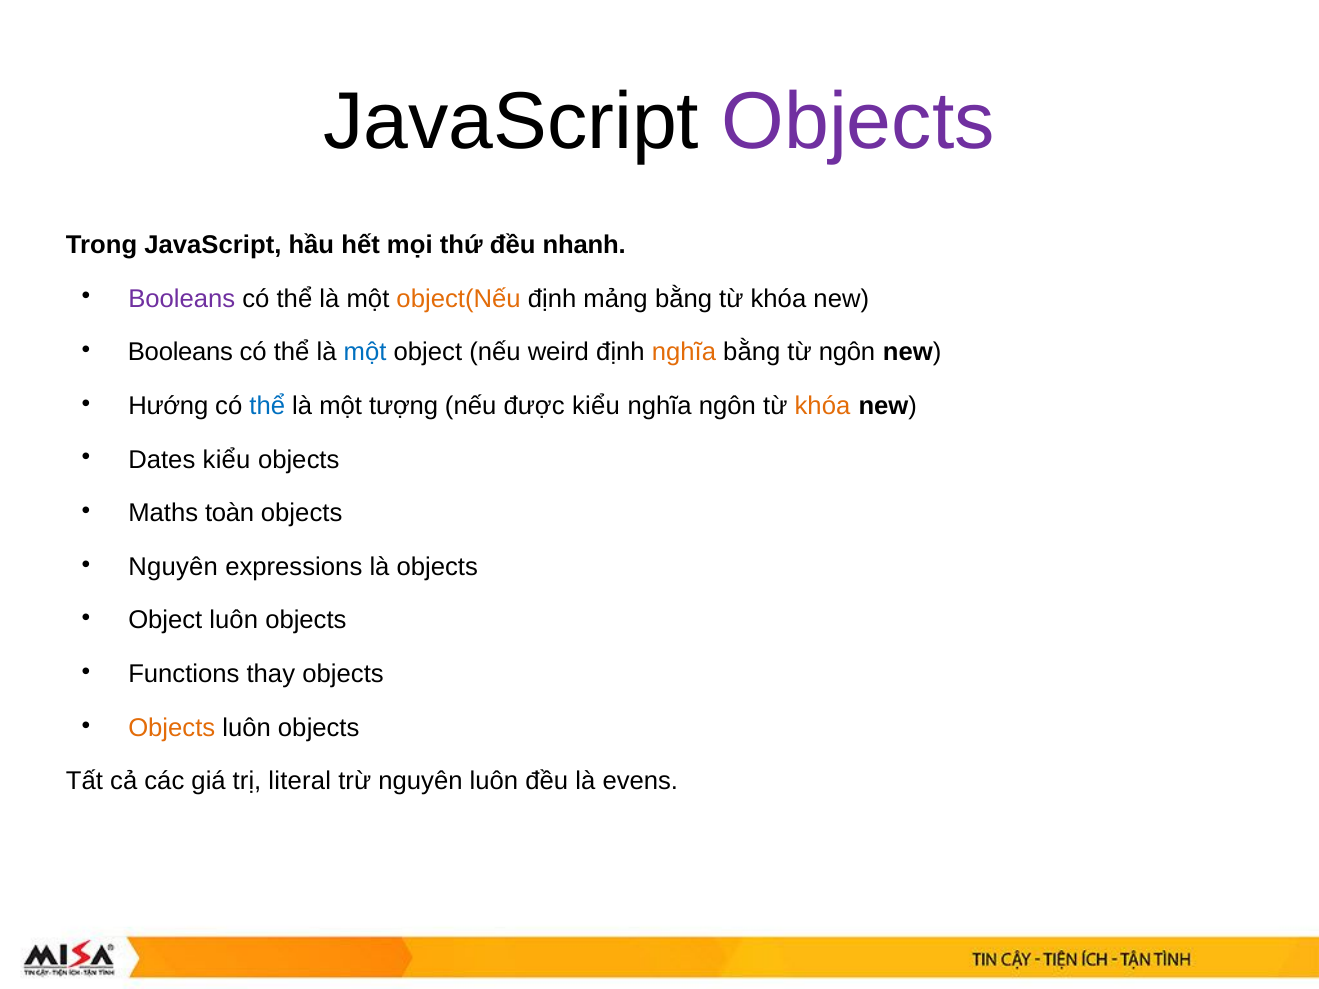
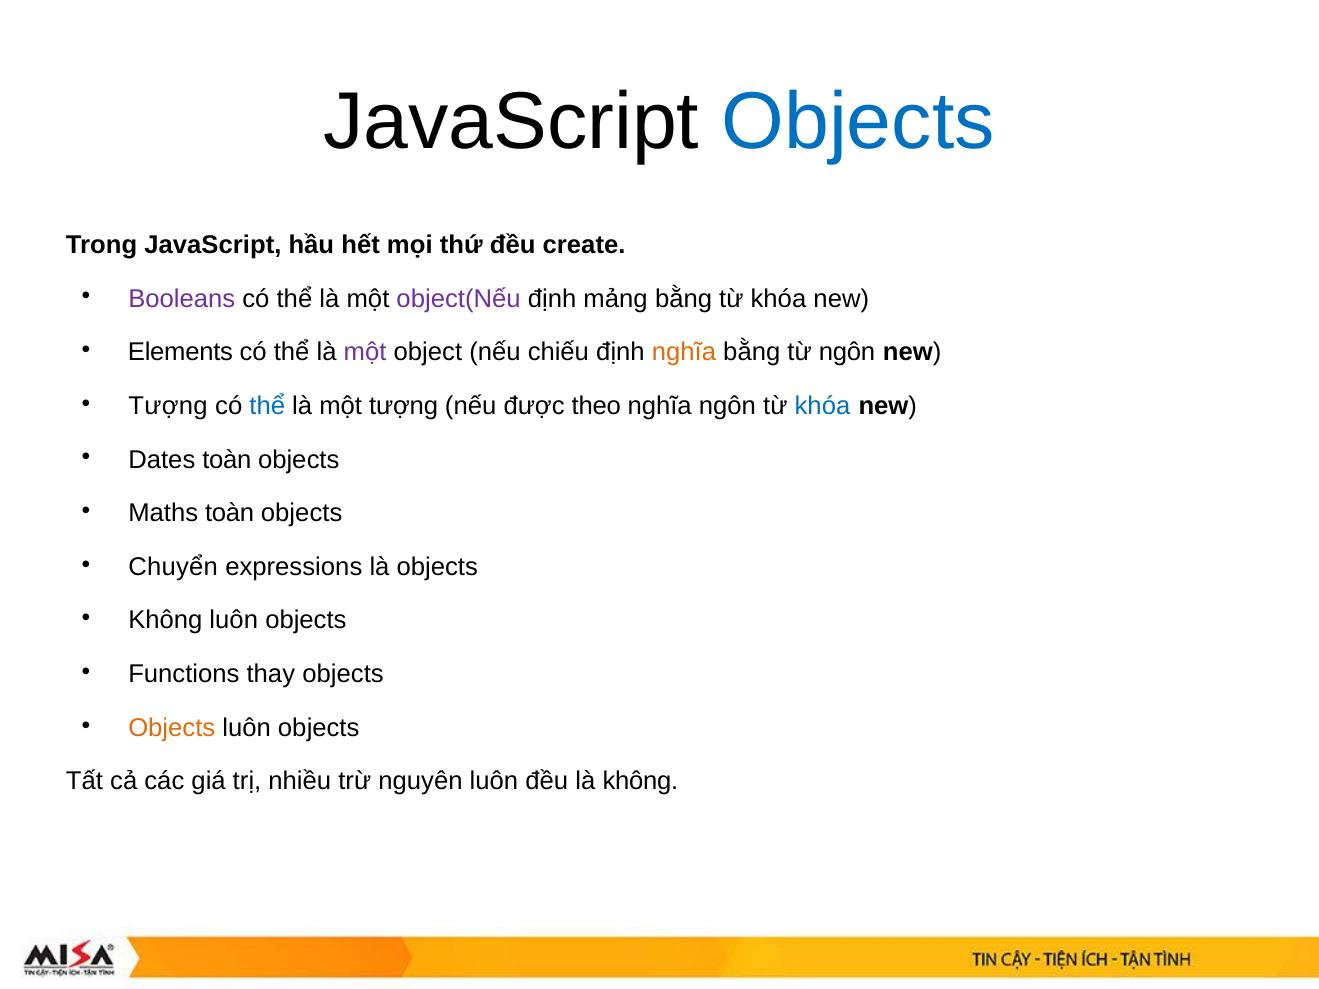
Objects colour: purple -> blue (858, 122)
nhanh: nhanh -> create (584, 245)
object(Nếu colour: orange -> purple (459, 299)
Booleans: Booleans -> Elements (180, 352)
một colour: blue -> purple (365, 352)
weird: weird -> chiếu (558, 352)
Hướng: Hướng -> Tượng (168, 406)
được kiểu: kiểu -> theo (596, 406)
khóa colour: orange -> blue (822, 406)
Dates kiểu: kiểu -> toàn (227, 460)
Nguyên: Nguyên -> Chuyển (173, 567)
Object: Object -> Không (165, 621)
literal: literal -> nhiều (300, 782)
là evens: evens -> không (640, 782)
